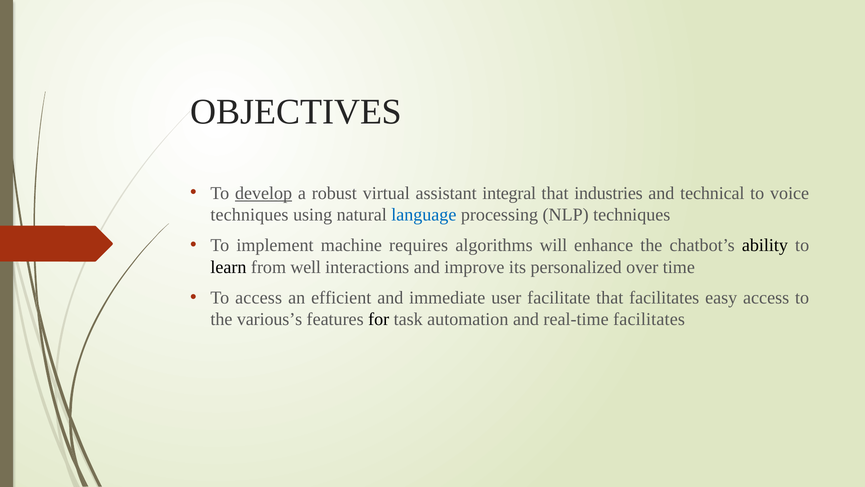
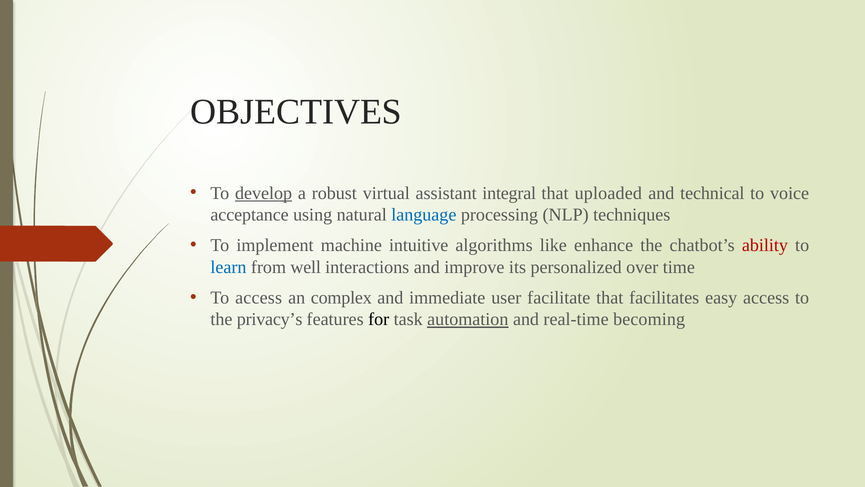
industries: industries -> uploaded (608, 193)
techniques: techniques -> acceptance (250, 215)
requires: requires -> intuitive (419, 245)
will: will -> like (553, 245)
ability colour: black -> red (765, 245)
learn colour: black -> blue (228, 267)
efficient: efficient -> complex (341, 298)
various’s: various’s -> privacy’s (270, 319)
automation underline: none -> present (468, 319)
real-time facilitates: facilitates -> becoming (649, 319)
